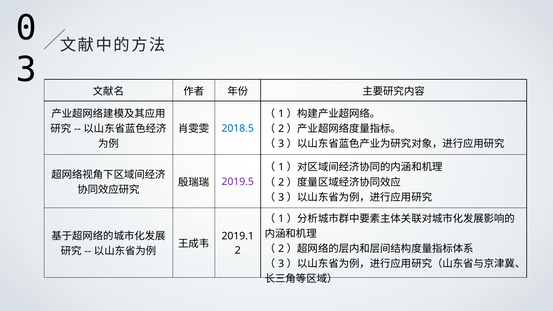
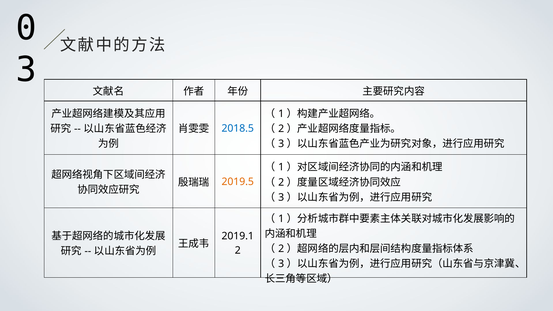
2019.5 colour: purple -> orange (238, 182)
